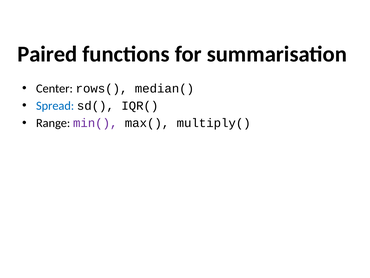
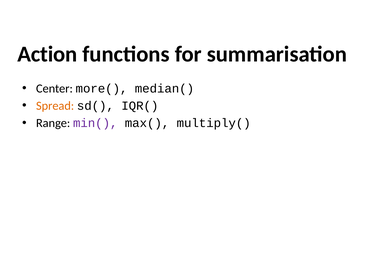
Paired: Paired -> Action (47, 54)
rows(: rows( -> more( (102, 88)
Spread colour: blue -> orange (55, 106)
